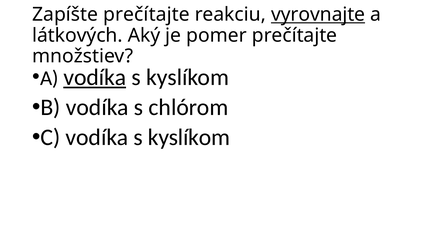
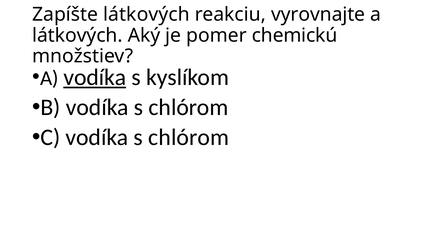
Zapíšte prečítajte: prečítajte -> látkových (146, 15)
vyrovnajte underline: present -> none (318, 15)
pomer prečítajte: prečítajte -> chemickú (295, 35)
C vodíka s kyslíkom: kyslíkom -> chlórom (189, 138)
